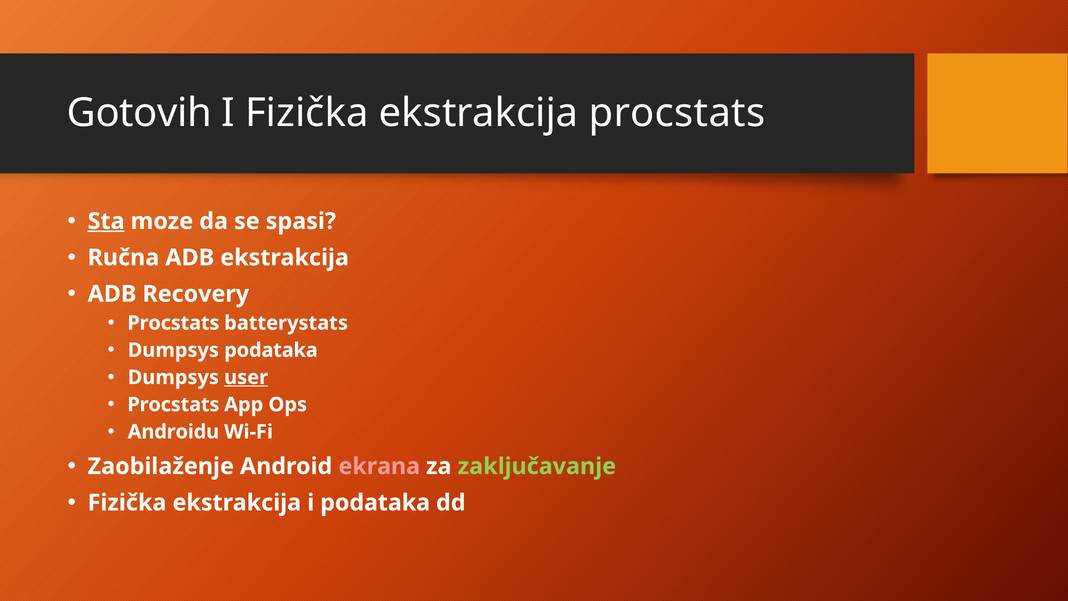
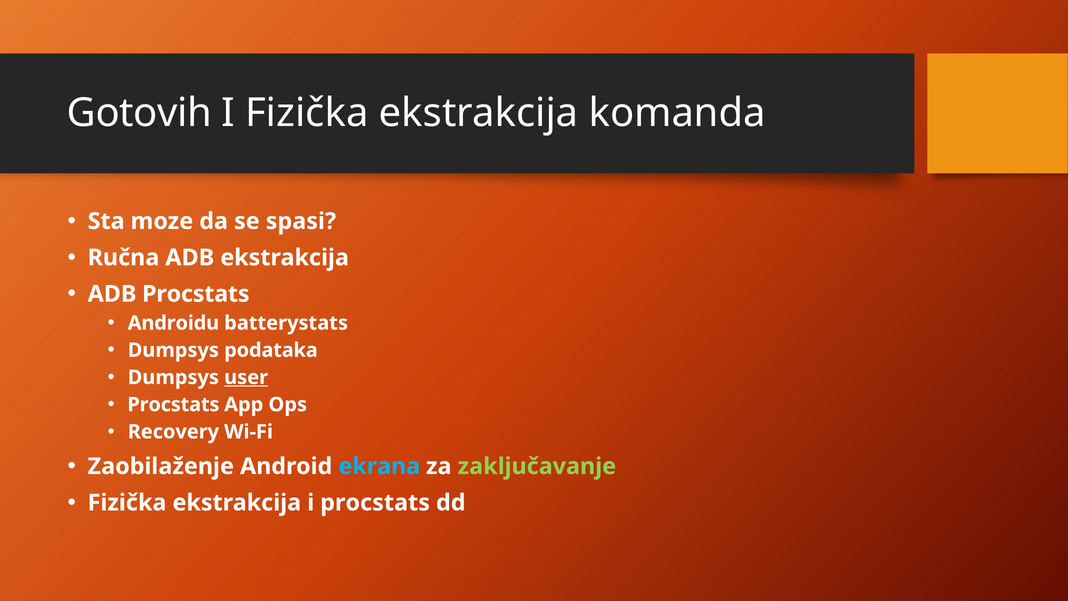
ekstrakcija procstats: procstats -> komanda (677, 113)
Sta underline: present -> none (106, 221)
ADB Recovery: Recovery -> Procstats (196, 294)
Procstats: Procstats -> Androidu (173, 323)
Androidu: Androidu -> Recovery (173, 432)
ekrana colour: pink -> light blue (379, 466)
i podataka: podataka -> procstats (375, 503)
